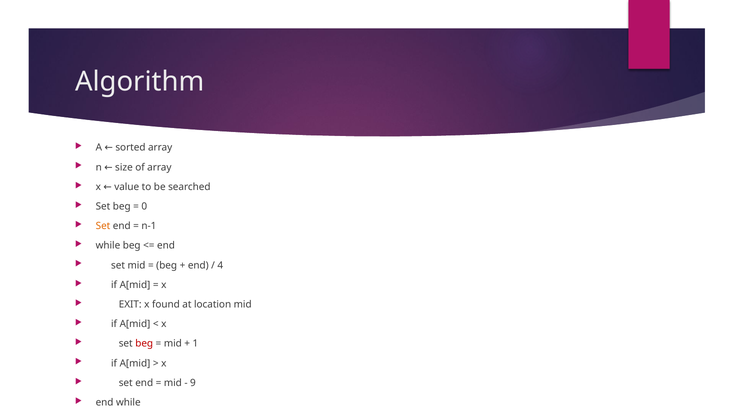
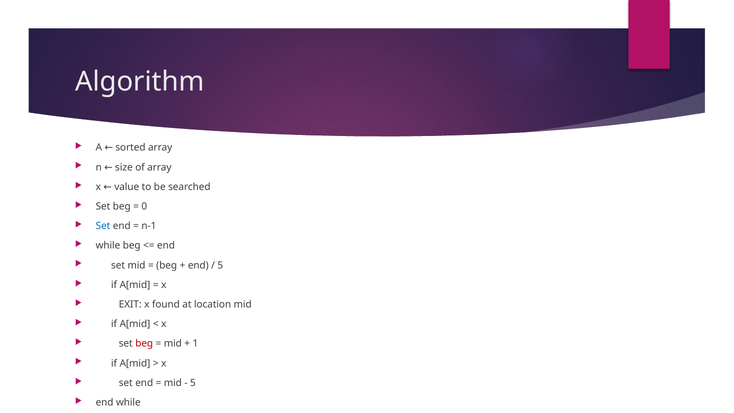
Set colour: orange -> blue (103, 226)
4: 4 -> 5 (220, 265)
9: 9 -> 5 (193, 383)
